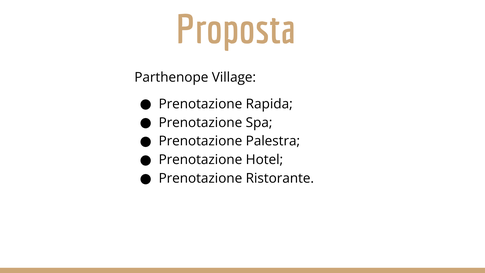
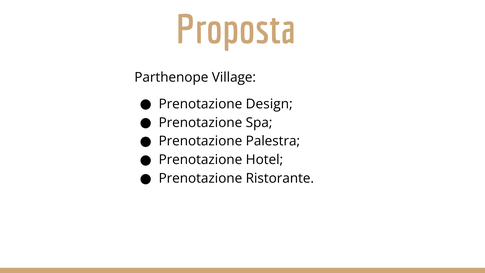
Rapida: Rapida -> Design (269, 104)
